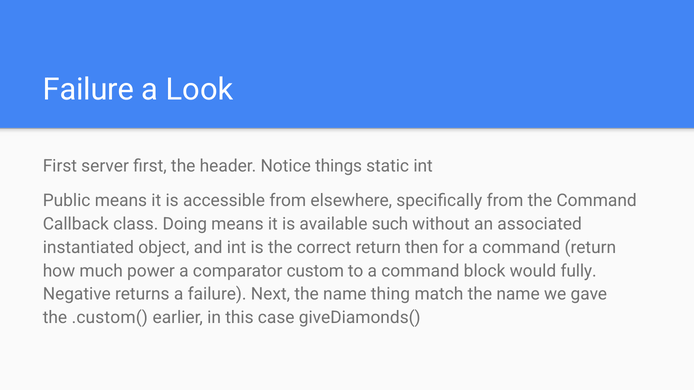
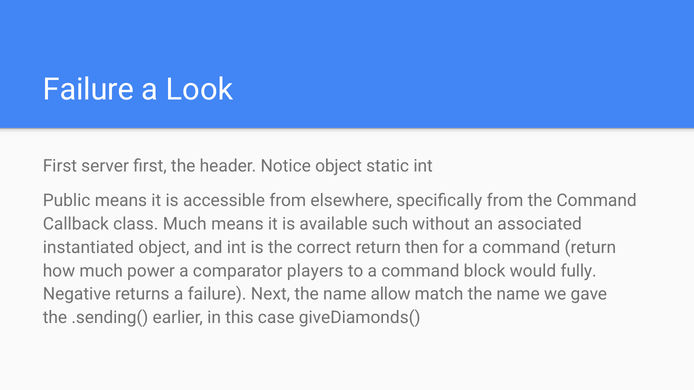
Notice things: things -> object (339, 166)
class Doing: Doing -> Much (185, 224)
custom: custom -> players (315, 271)
thing: thing -> allow (391, 294)
.custom(: .custom( -> .sending( (110, 318)
